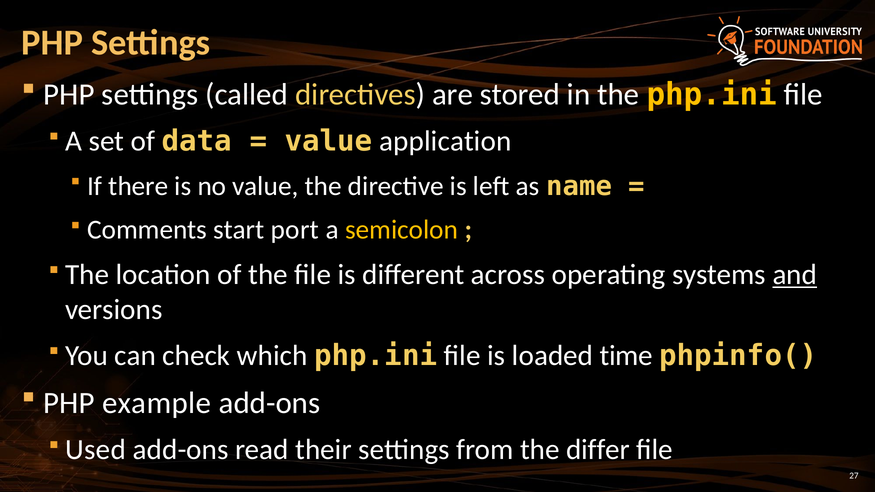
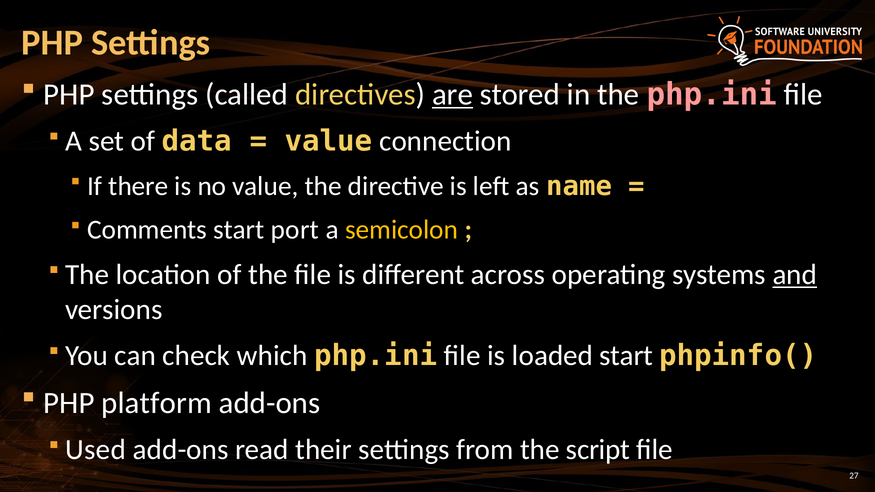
are underline: none -> present (453, 94)
php.ini colour: yellow -> pink (712, 94)
application: application -> connection (445, 141)
loaded time: time -> start (626, 356)
example: example -> platform (157, 403)
differ: differ -> script (598, 450)
